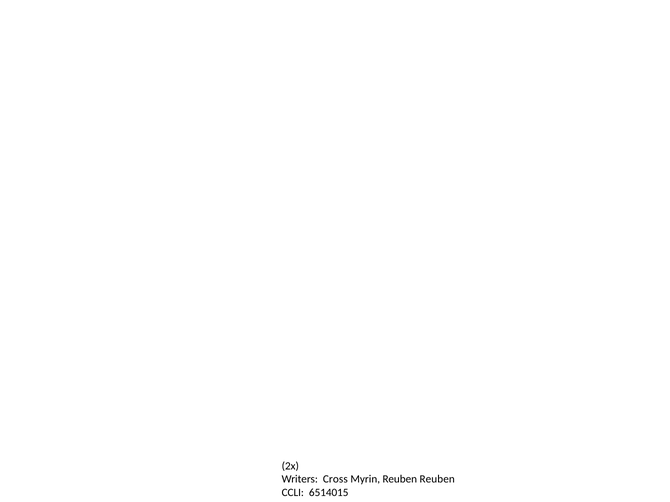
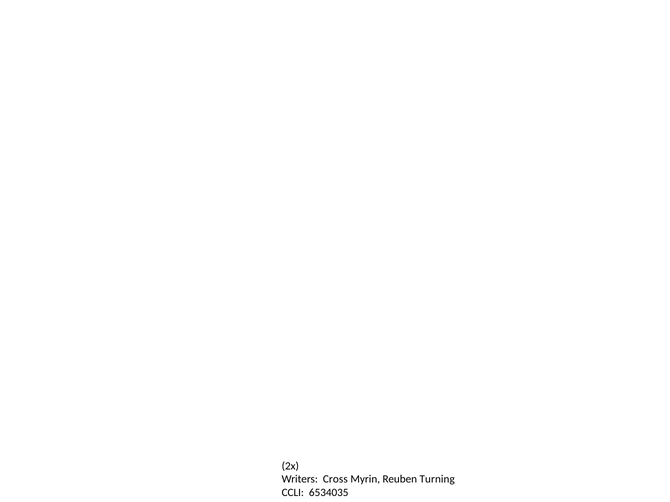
Reuben Reuben: Reuben -> Turning (437, 480)
6514015: 6514015 -> 6534035 (329, 493)
